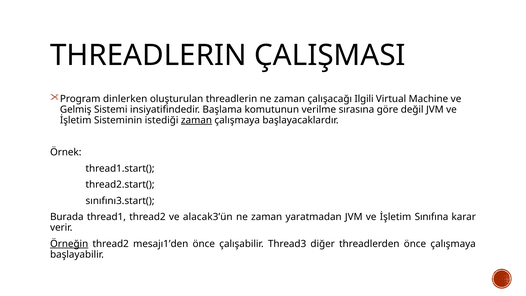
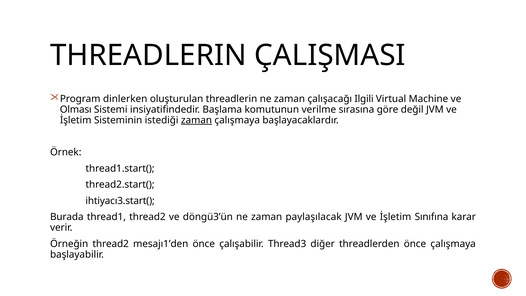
Gelmiş: Gelmiş -> Olması (76, 109)
sınıfını3.start(: sınıfını3.start( -> ihtiyacı3.start( (120, 201)
alacak3’ün: alacak3’ün -> döngü3’ün (208, 217)
yaratmadan: yaratmadan -> paylaşılacak (314, 217)
Örneğin underline: present -> none (69, 244)
